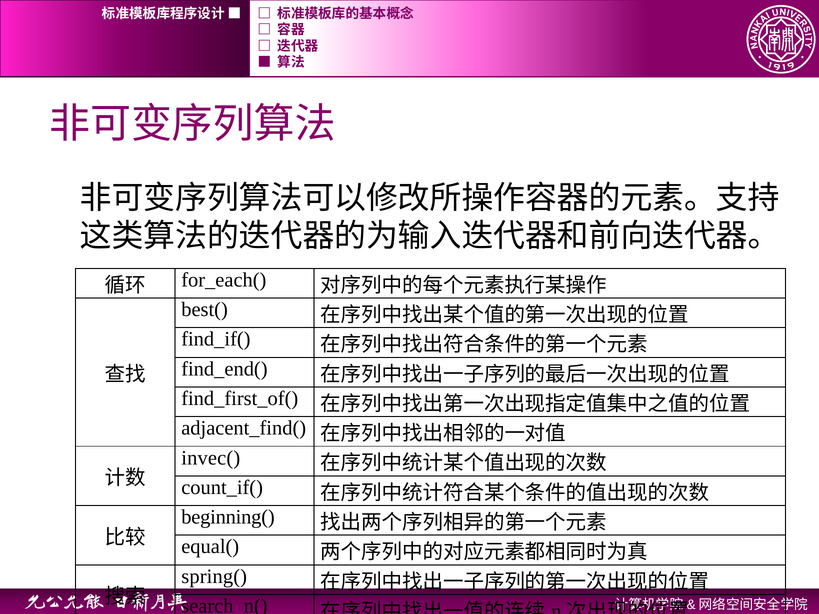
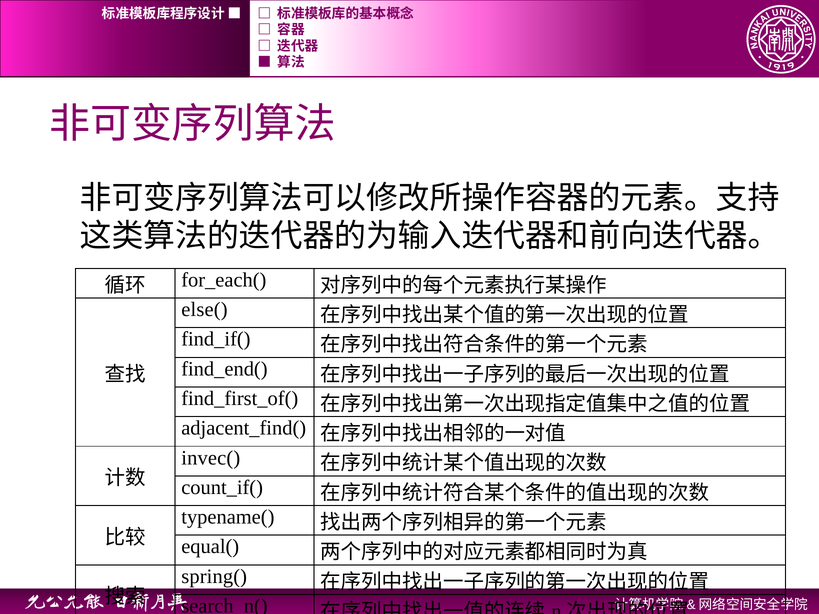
best(: best( -> else( (204, 310)
beginning(: beginning( -> typename( (228, 517)
